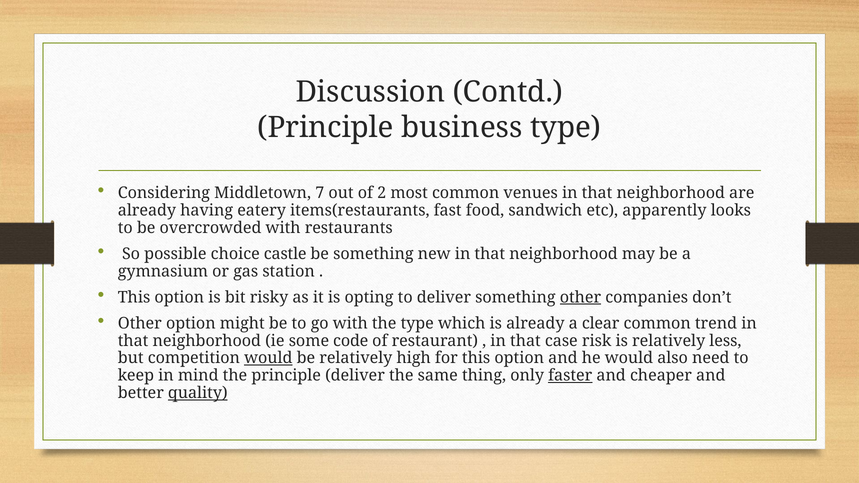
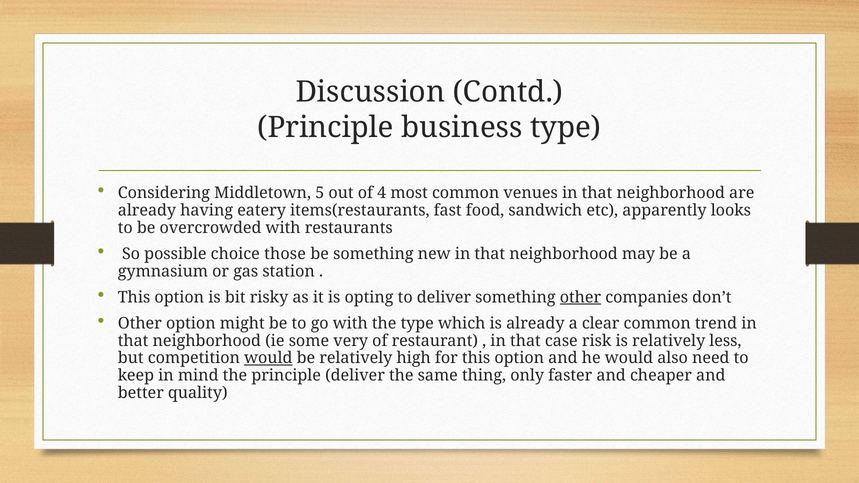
7: 7 -> 5 (320, 193)
2: 2 -> 4 (382, 193)
castle: castle -> those (285, 254)
code: code -> very (351, 341)
faster underline: present -> none (570, 376)
quality underline: present -> none (198, 393)
